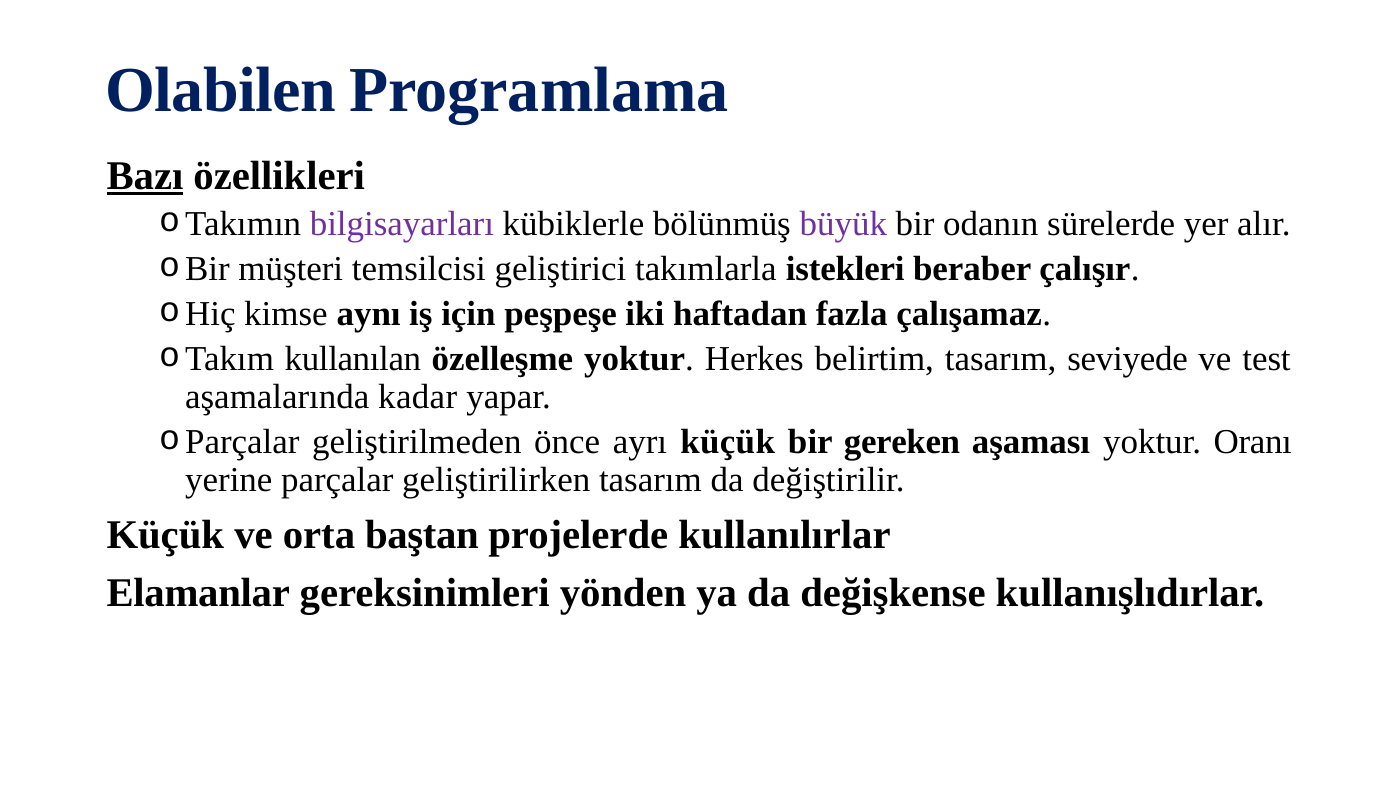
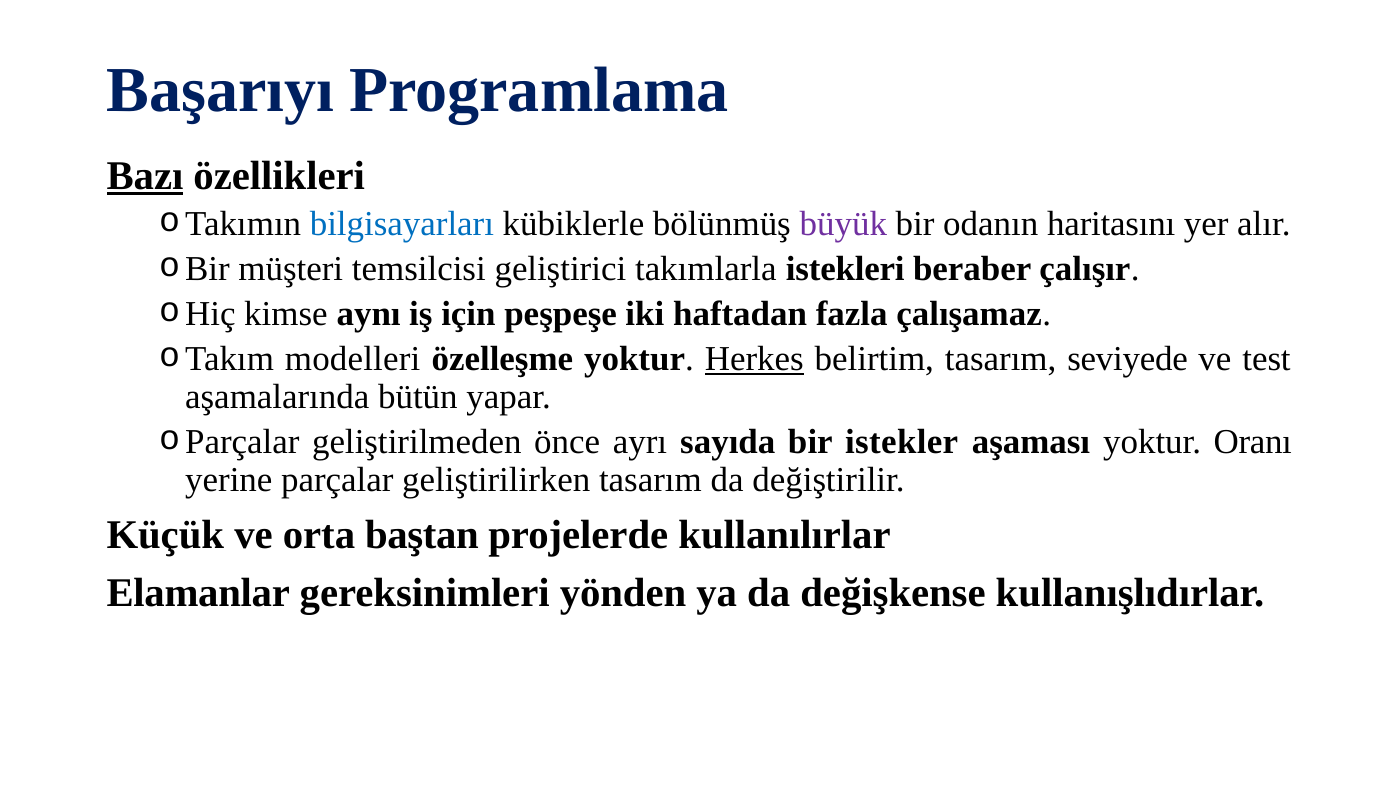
Olabilen: Olabilen -> Başarıyı (220, 91)
bilgisayarları colour: purple -> blue (402, 224)
sürelerde: sürelerde -> haritasını (1111, 224)
kullanılan: kullanılan -> modelleri (353, 359)
Herkes underline: none -> present (754, 359)
kadar: kadar -> bütün (418, 397)
ayrı küçük: küçük -> sayıda (728, 442)
gereken: gereken -> istekler (902, 442)
